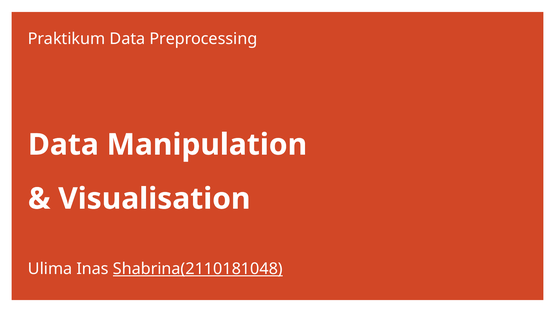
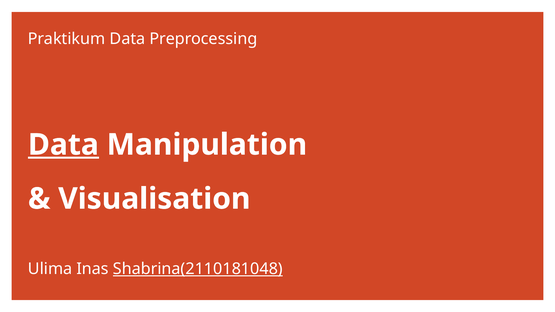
Data underline: none -> present (63, 145)
